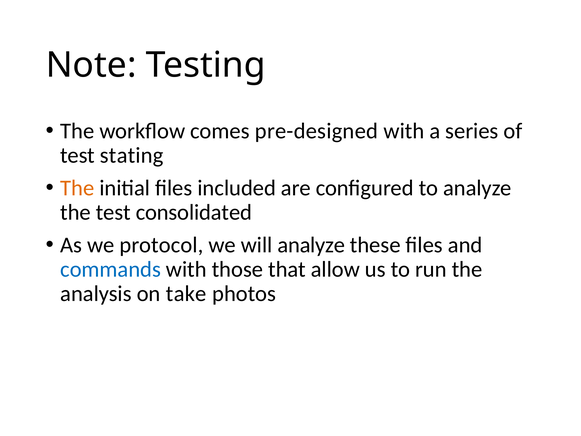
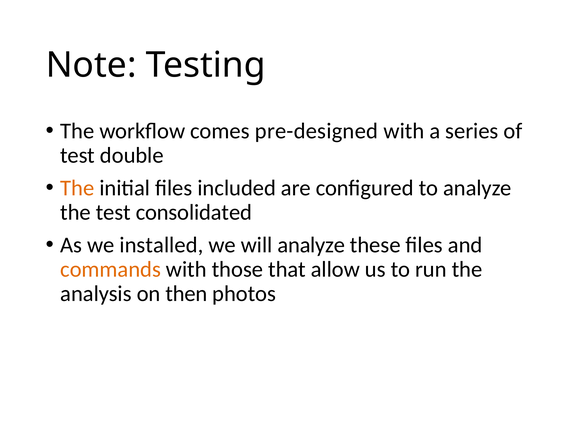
stating: stating -> double (132, 155)
protocol: protocol -> installed (161, 245)
commands colour: blue -> orange (111, 269)
take: take -> then (186, 294)
